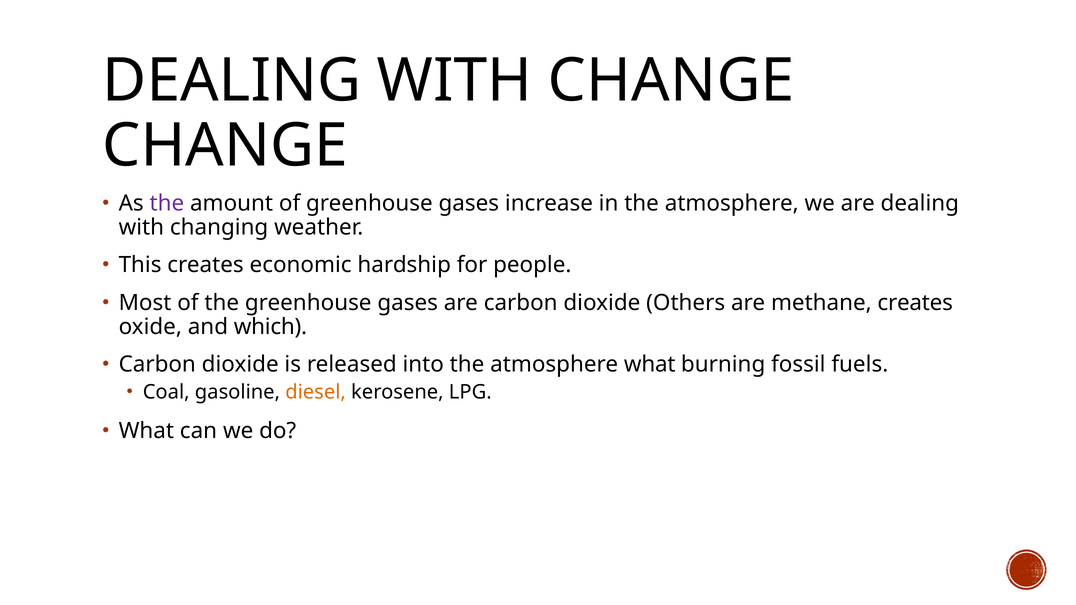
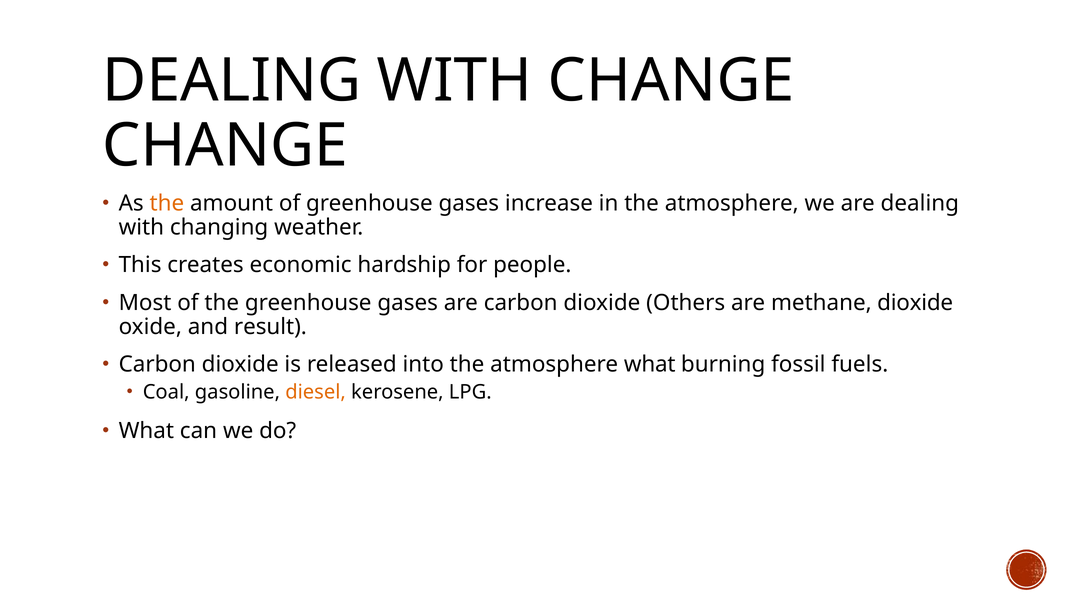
the colour: purple -> orange (167, 203)
methane creates: creates -> dioxide (915, 303)
which: which -> result (270, 327)
